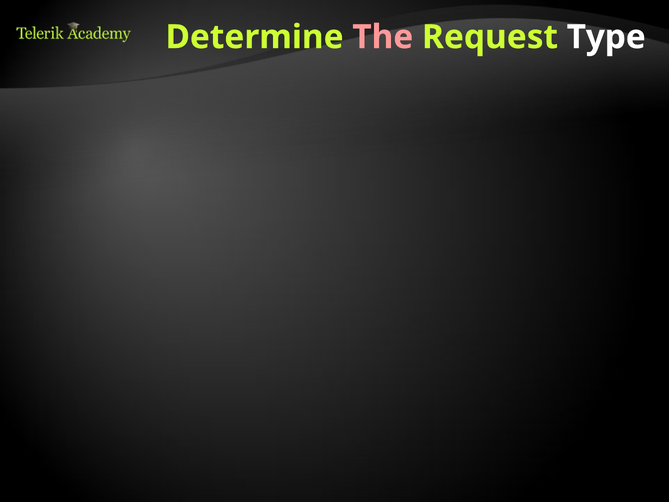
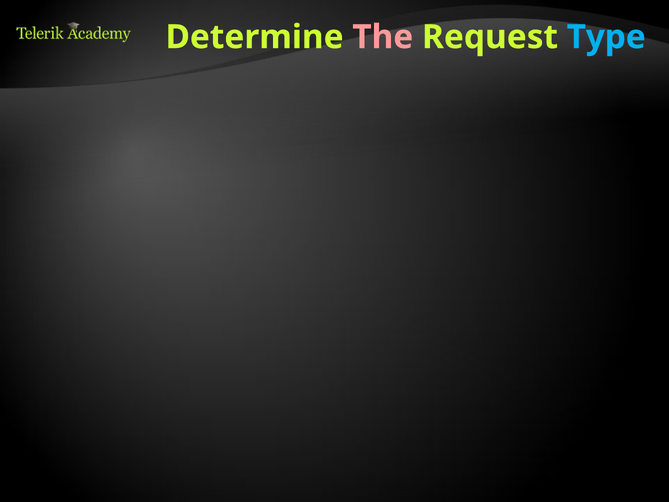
Type colour: white -> light blue (606, 37)
